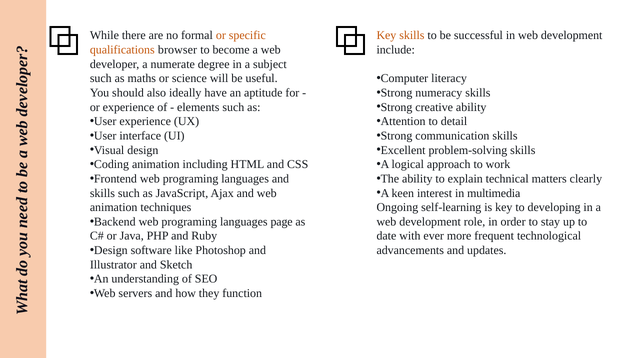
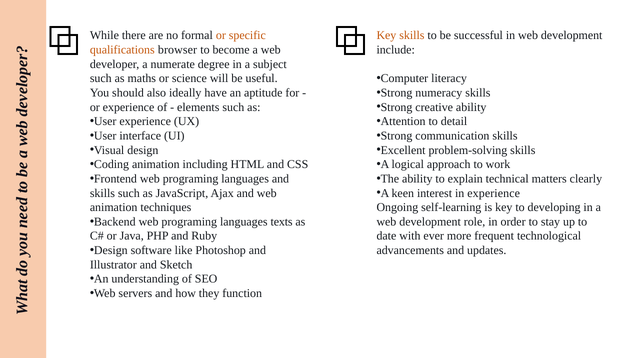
in multimedia: multimedia -> experience (494, 193)
page: page -> texts (282, 222)
